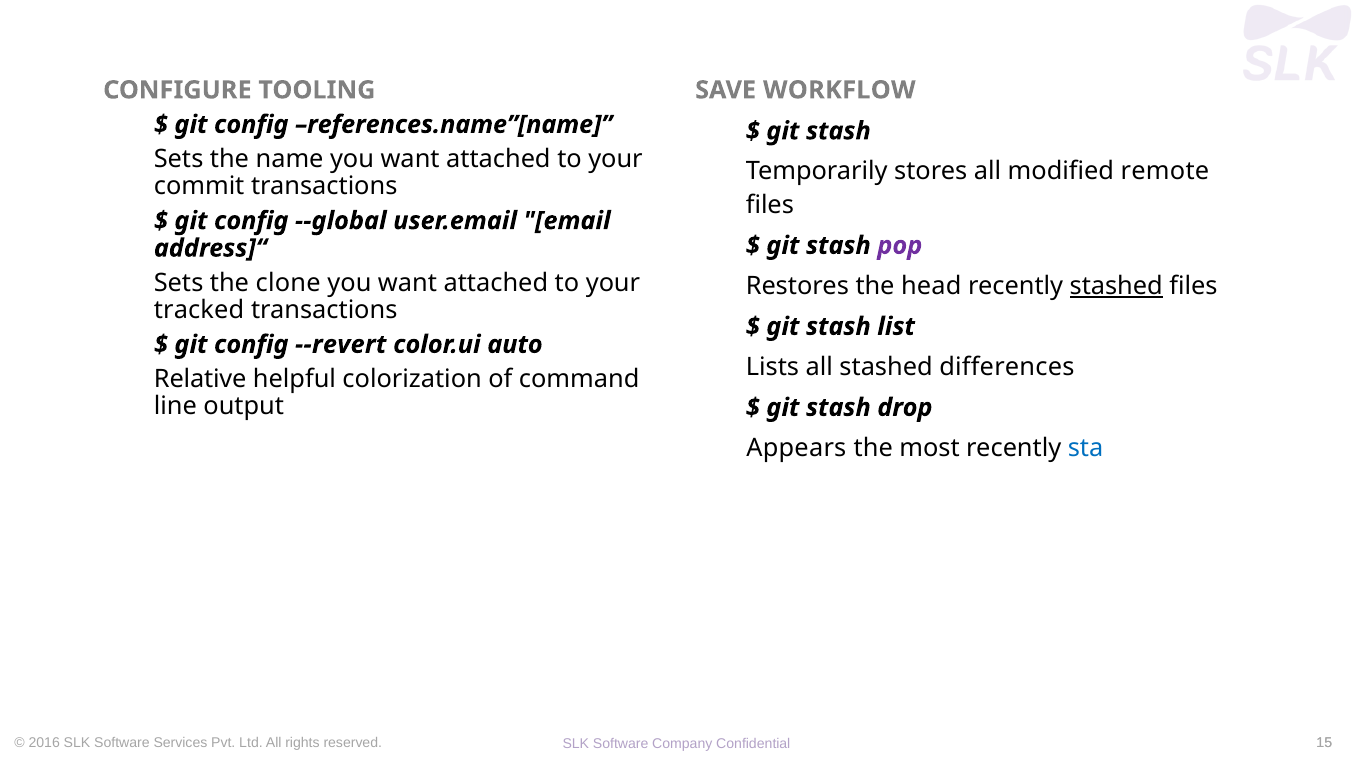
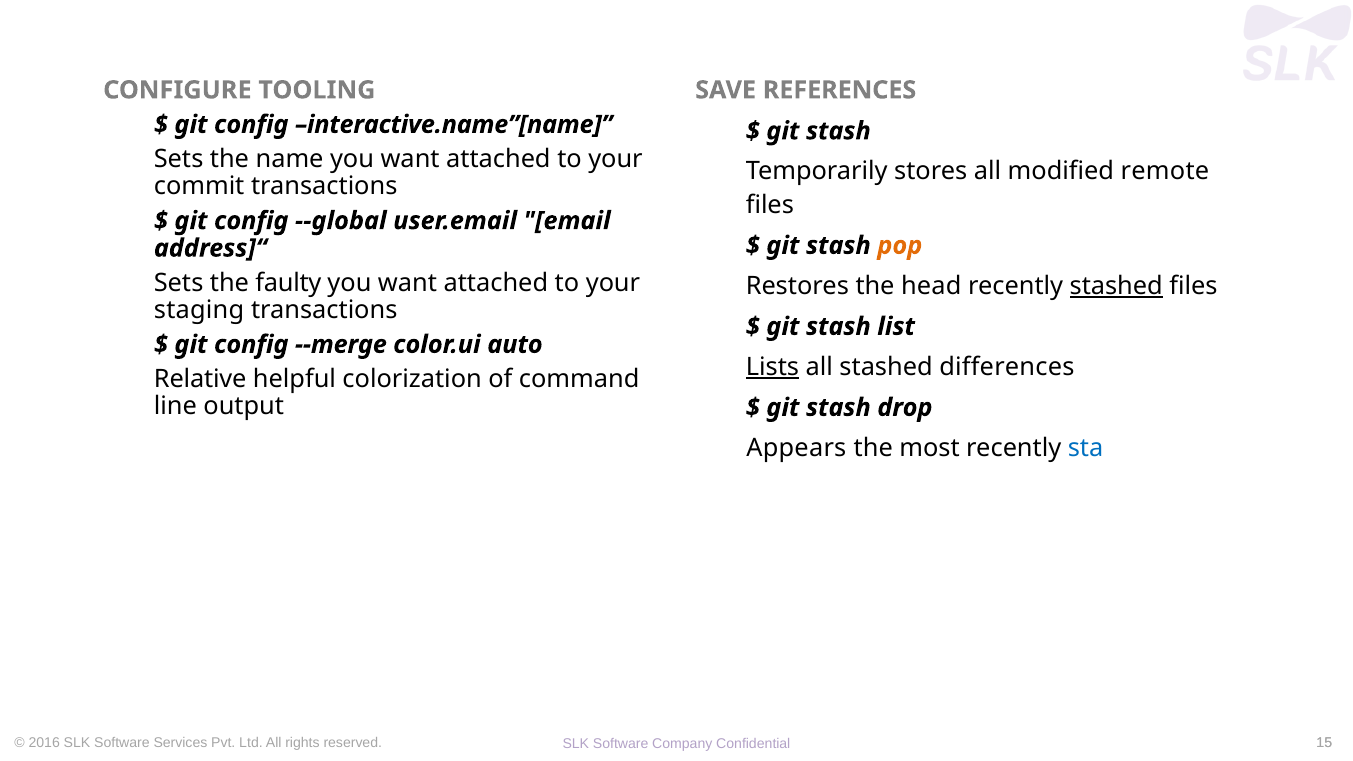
WORKFLOW: WORKFLOW -> REFERENCES (840, 90)
references.name”[name: references.name”[name -> interactive.name”[name (454, 125)
pop colour: purple -> orange (900, 246)
clone: clone -> faulty (288, 283)
tracked: tracked -> staging (199, 310)
--revert: --revert -> --merge (341, 345)
Lists underline: none -> present (772, 367)
